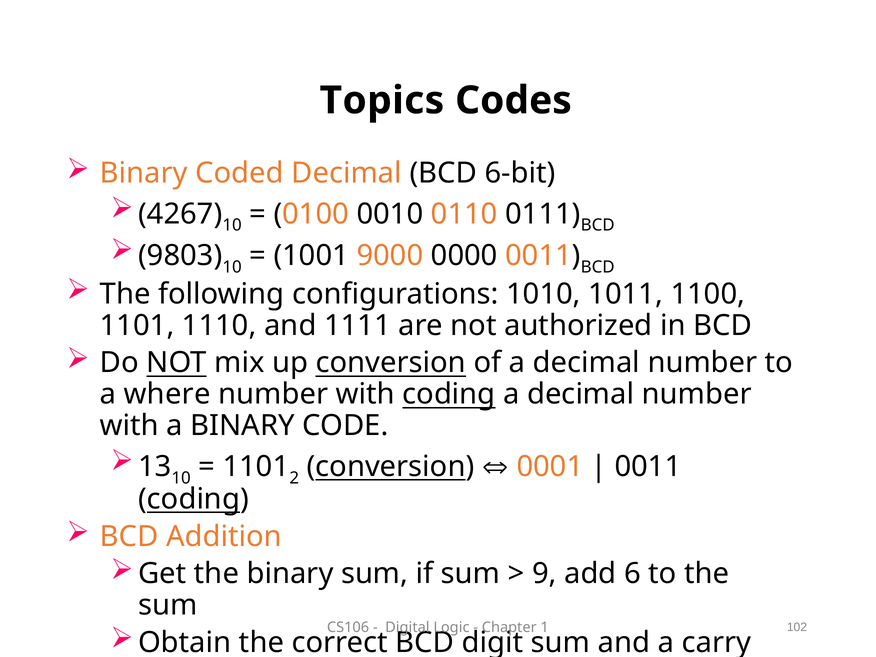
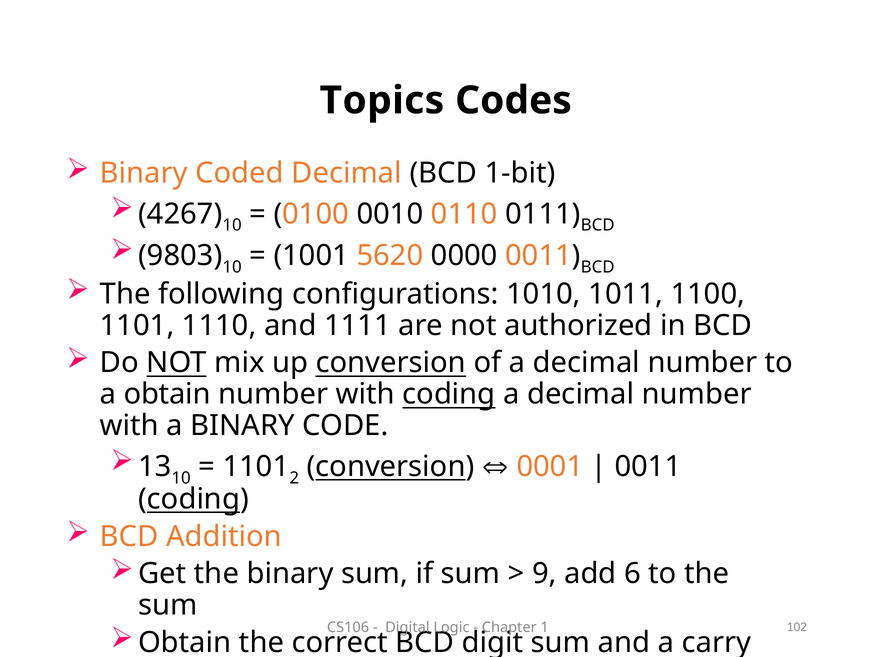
6-bit: 6-bit -> 1-bit (520, 173)
9000: 9000 -> 5620 (390, 256)
a where: where -> obtain (167, 394)
